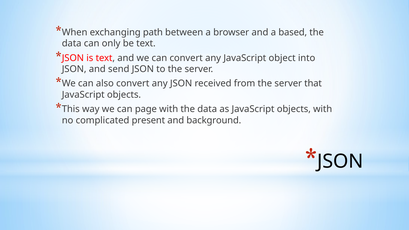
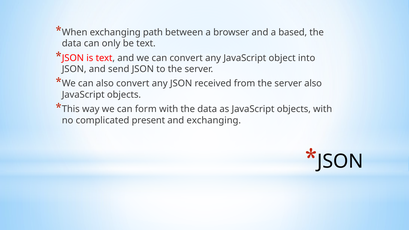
server that: that -> also (313, 84)
page: page -> form (146, 109)
and background: background -> exchanging (214, 120)
